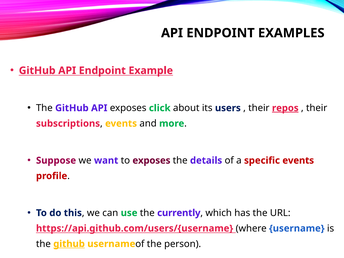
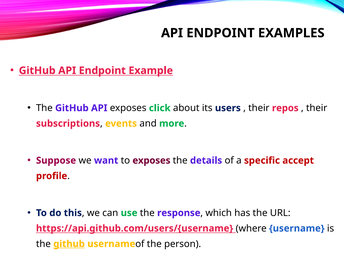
repos underline: present -> none (285, 108)
specific events: events -> accept (298, 160)
currently: currently -> response (179, 213)
